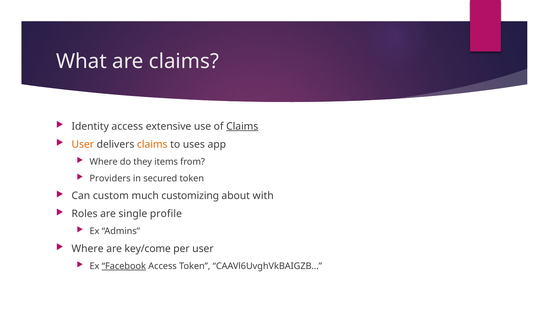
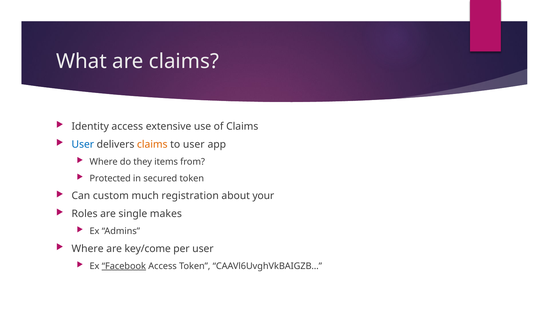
Claims underline: present -> none (242, 126)
User colour: orange -> blue (83, 144)
to uses: uses -> user (194, 144)
Providers: Providers -> Protected (110, 178)
customizing: customizing -> registration (190, 196)
with: with -> your (263, 196)
profile: profile -> makes (166, 214)
